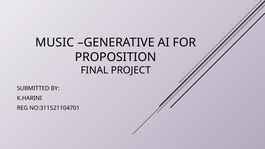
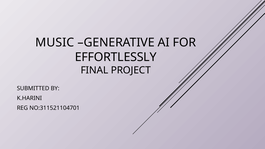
PROPOSITION: PROPOSITION -> EFFORTLESSLY (116, 57)
